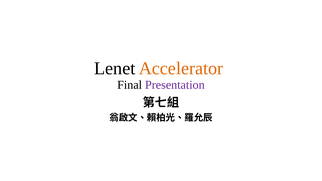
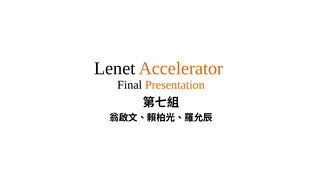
Presentation colour: purple -> orange (175, 85)
